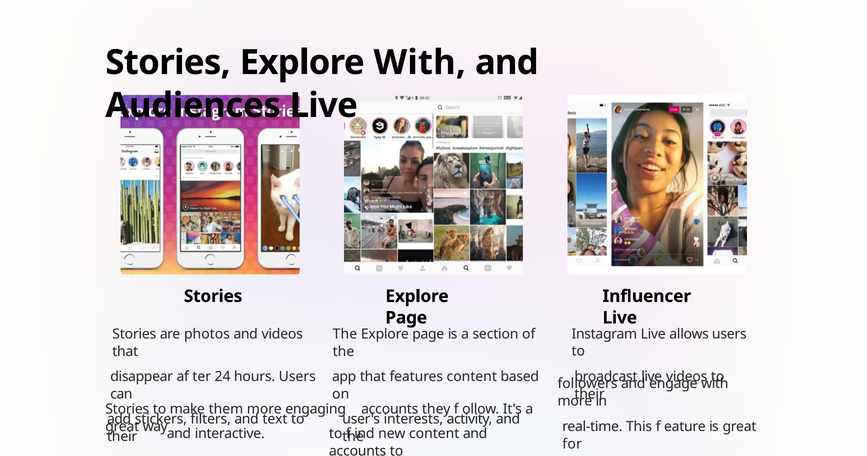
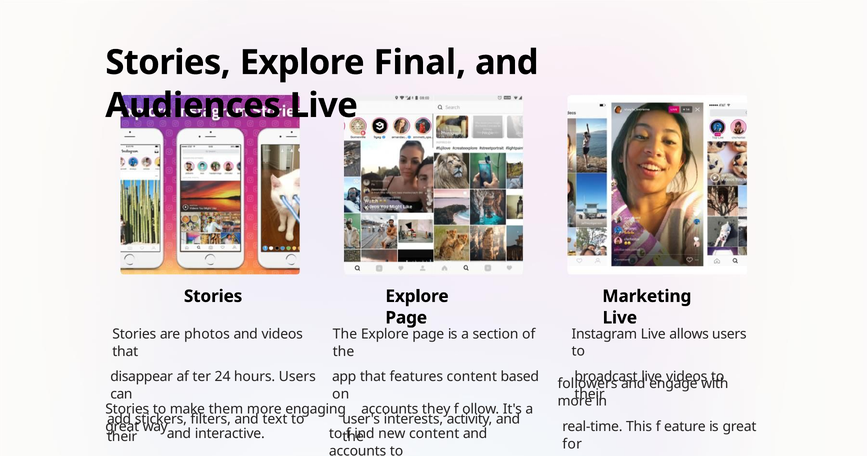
Explore With: With -> Final (420, 63)
Influencer: Influencer -> Marketing (647, 296)
